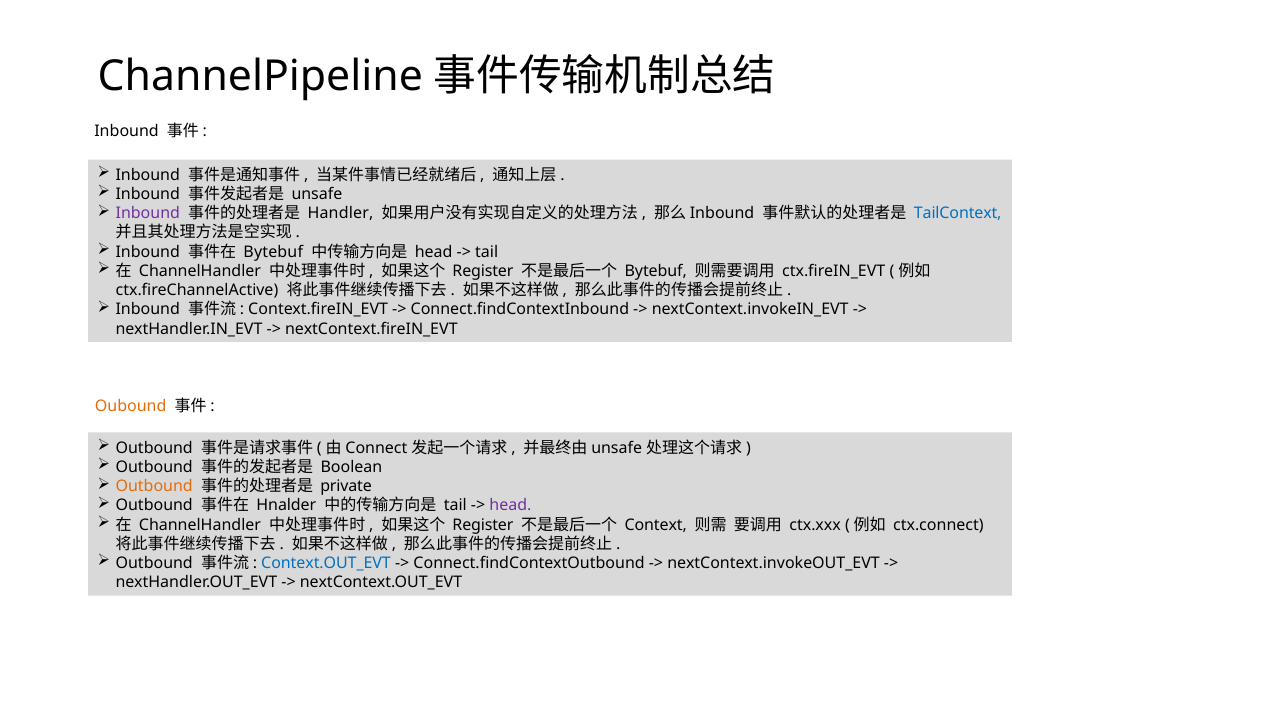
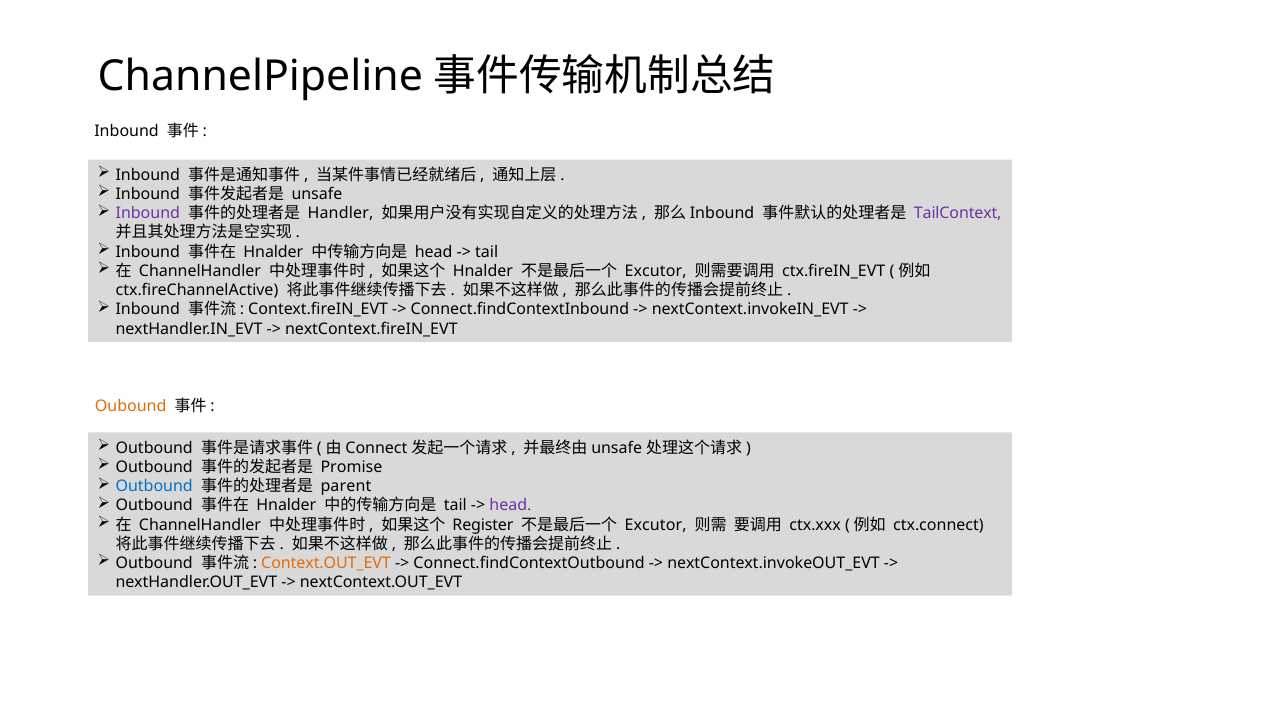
TailContext colour: blue -> purple (958, 213)
Bytebuf: Bytebuf -> Hnalder (273, 252)
Register: Register -> Hnalder (483, 271)
Bytebuf: Bytebuf -> Excutor (656, 271)
Boolean: Boolean -> Promise (351, 467)
Outbound colour: orange -> blue (154, 486)
private: private -> parent (346, 486)
Context: Context -> Excutor (656, 525)
Context.OUT_EVT colour: blue -> orange (326, 563)
